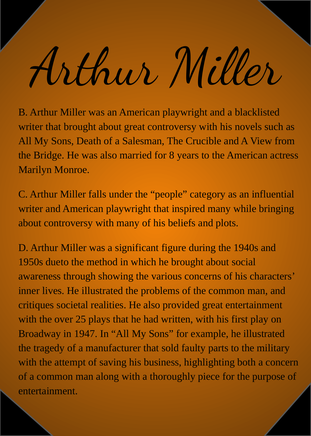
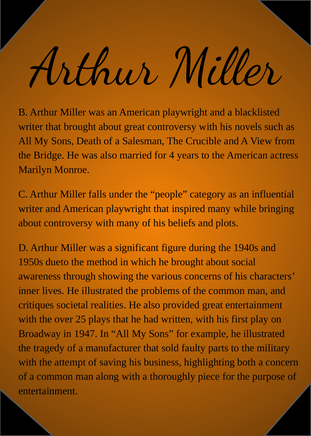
8: 8 -> 4 (172, 155)
